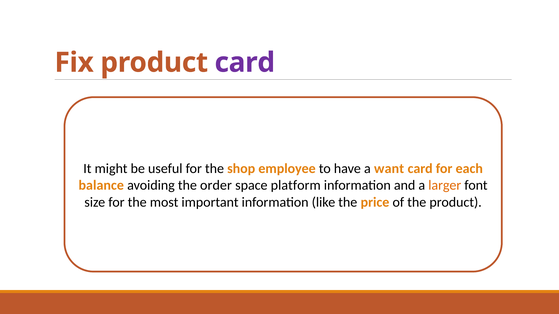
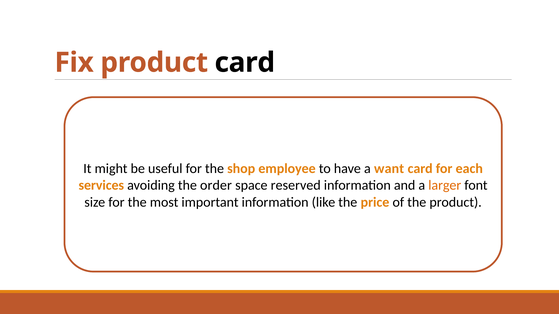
card colour: purple -> black (245, 63)
balance: balance -> services (101, 186)
platform: platform -> reserved (296, 186)
